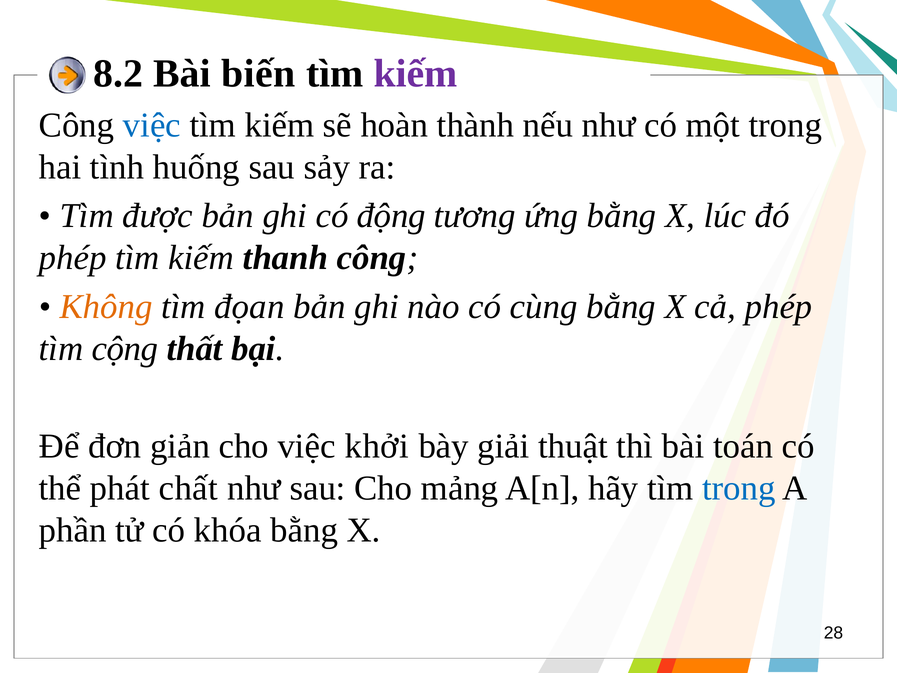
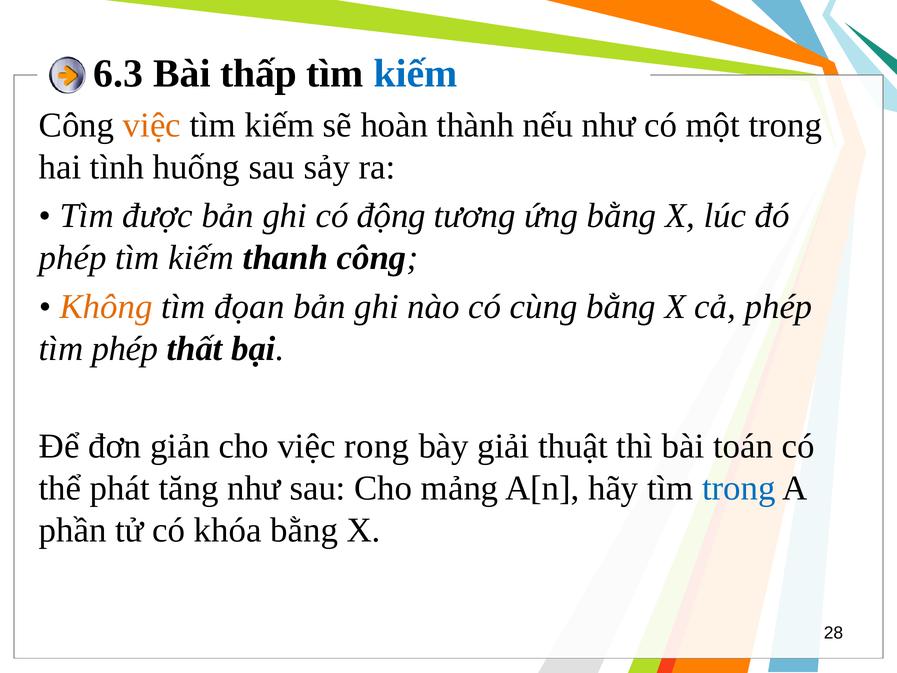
8.2: 8.2 -> 6.3 (118, 74)
biến: biến -> thấp (259, 74)
kiếm colour: purple -> blue (416, 74)
việc colour: blue -> orange (152, 125)
tìm cộng: cộng -> phép (125, 348)
khởi: khởi -> rong (377, 446)
chất: chất -> tăng (189, 488)
